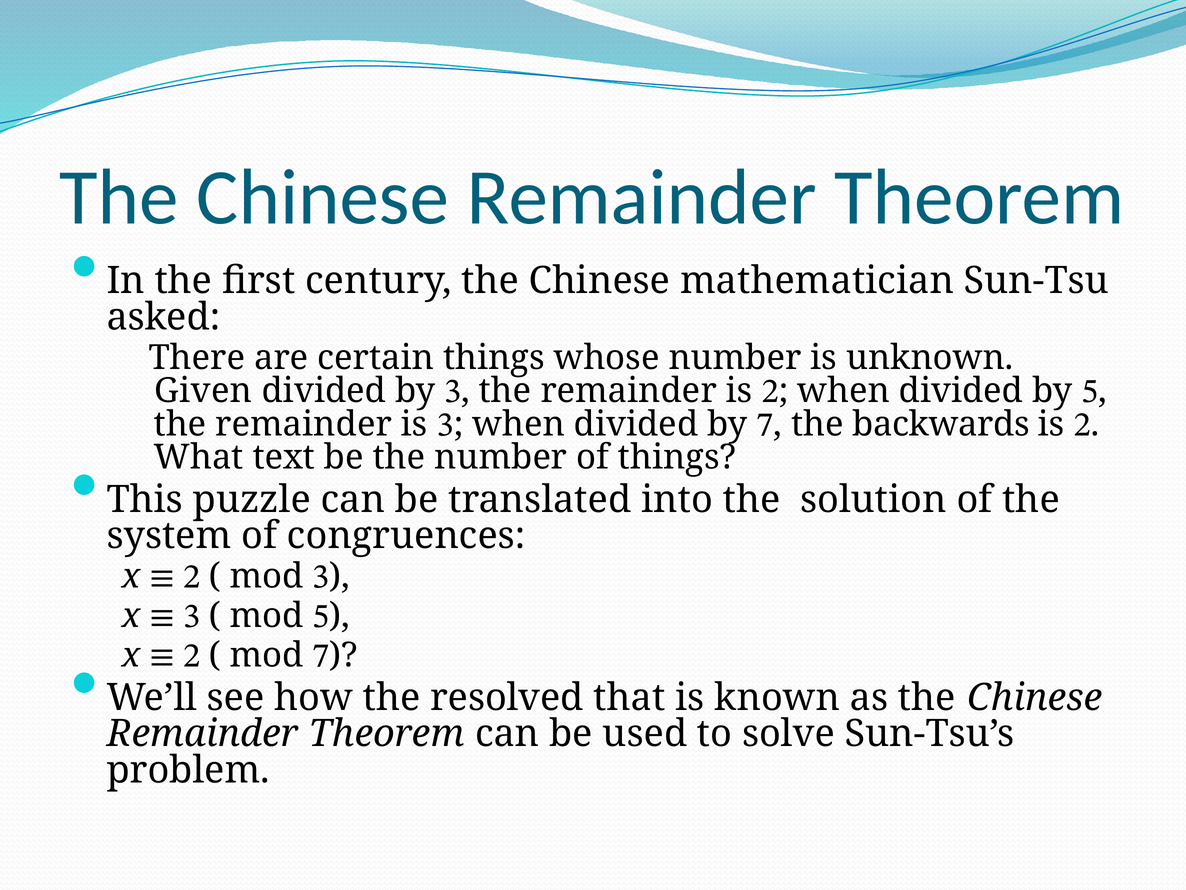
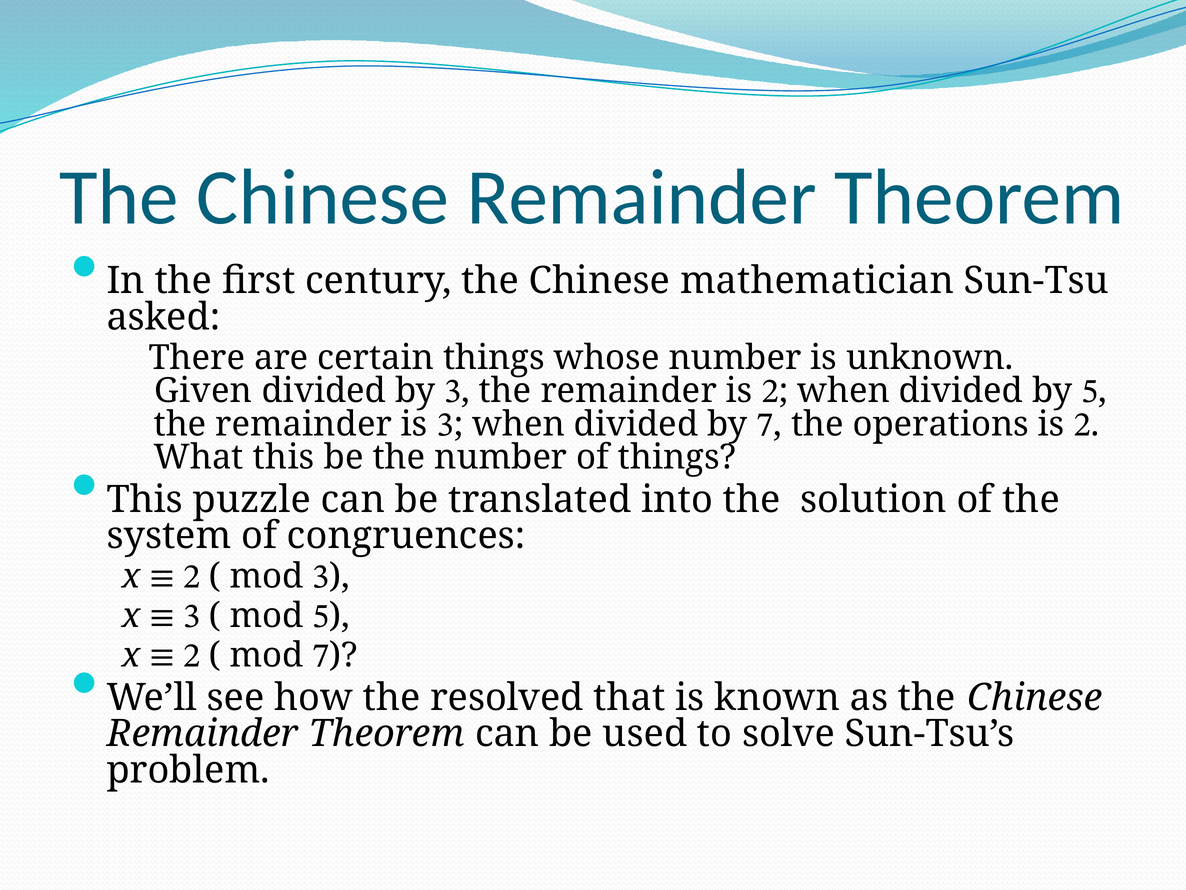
backwards: backwards -> operations (941, 424)
What text: text -> this (284, 457)
